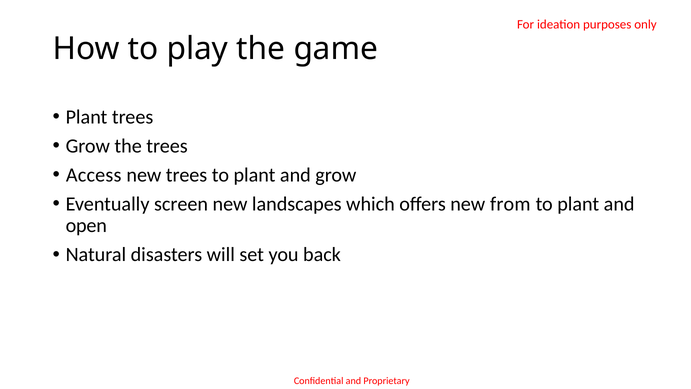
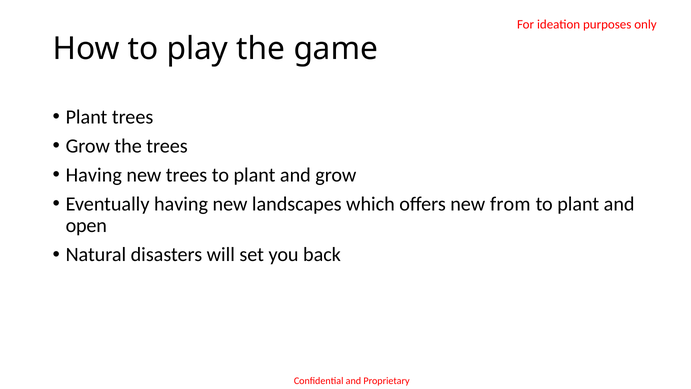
Access: Access -> Having (94, 175)
Eventually screen: screen -> having (181, 204)
